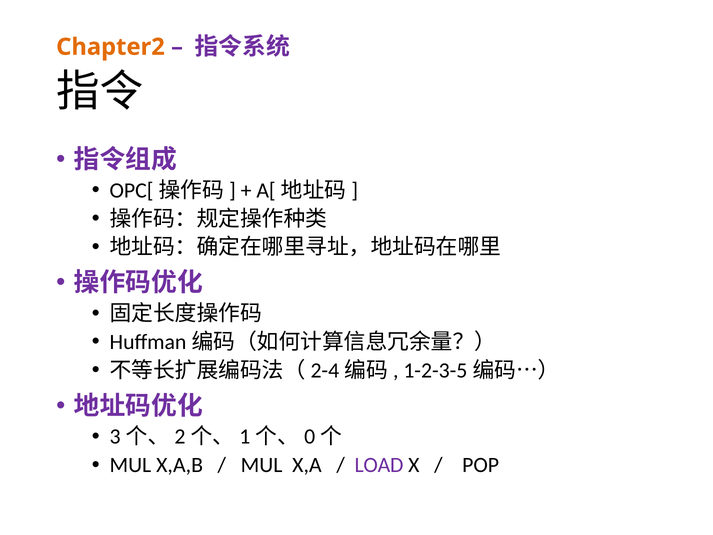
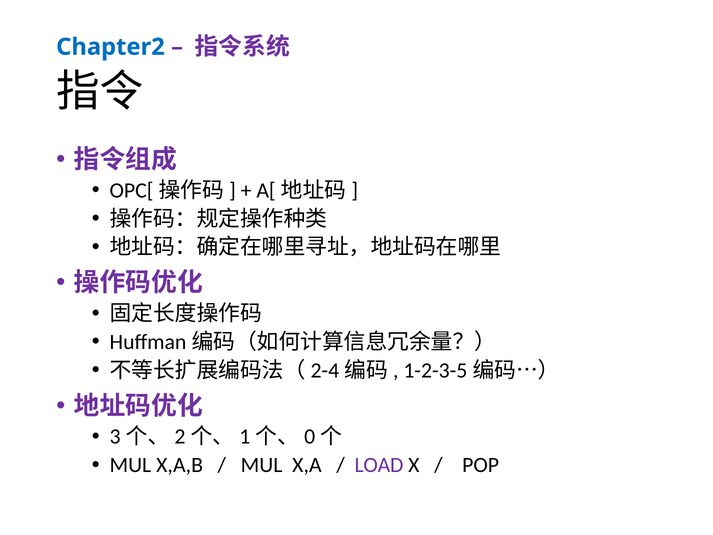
Chapter2 colour: orange -> blue (110, 47)
